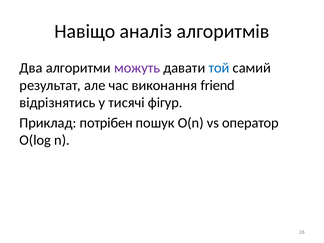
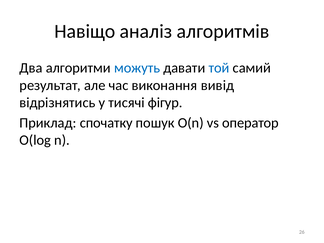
можуть colour: purple -> blue (137, 68)
friend: friend -> вивід (218, 85)
потрібен: потрібен -> спочатку (106, 123)
